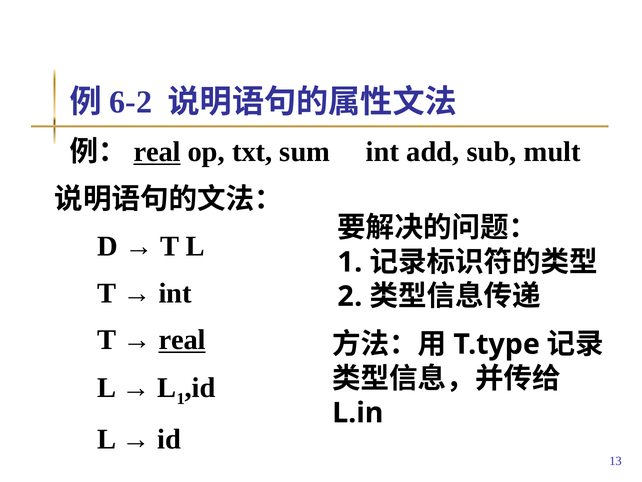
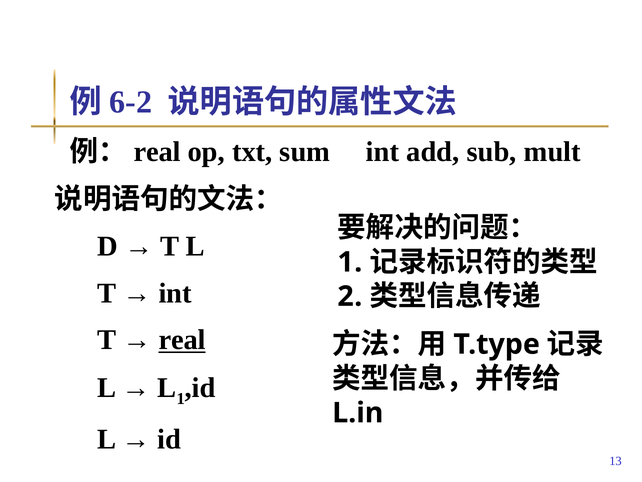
real underline: present -> none (157, 152)
